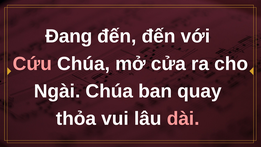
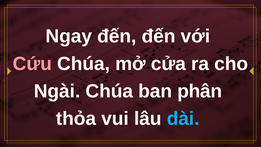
Đang: Đang -> Ngay (69, 36)
quay: quay -> phân (200, 91)
dài colour: pink -> light blue (183, 118)
